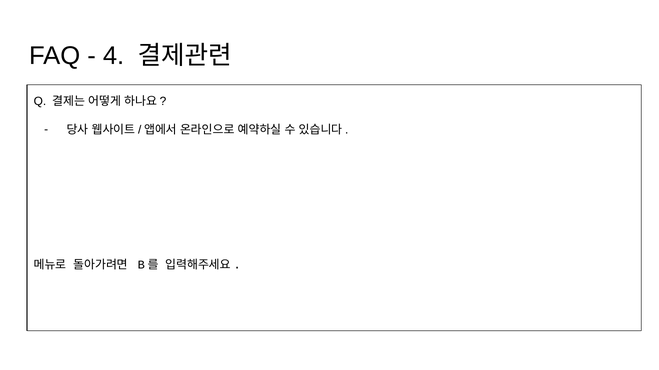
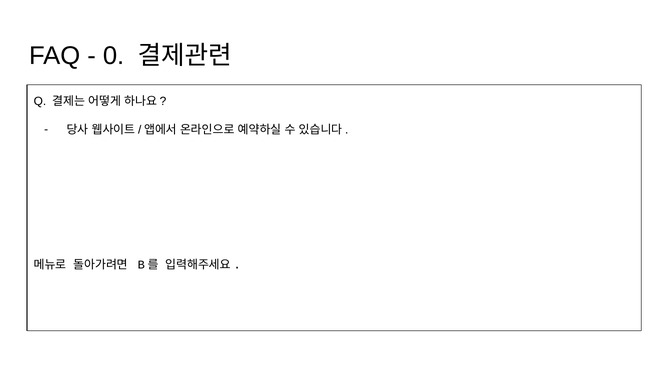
4: 4 -> 0 (114, 56)
